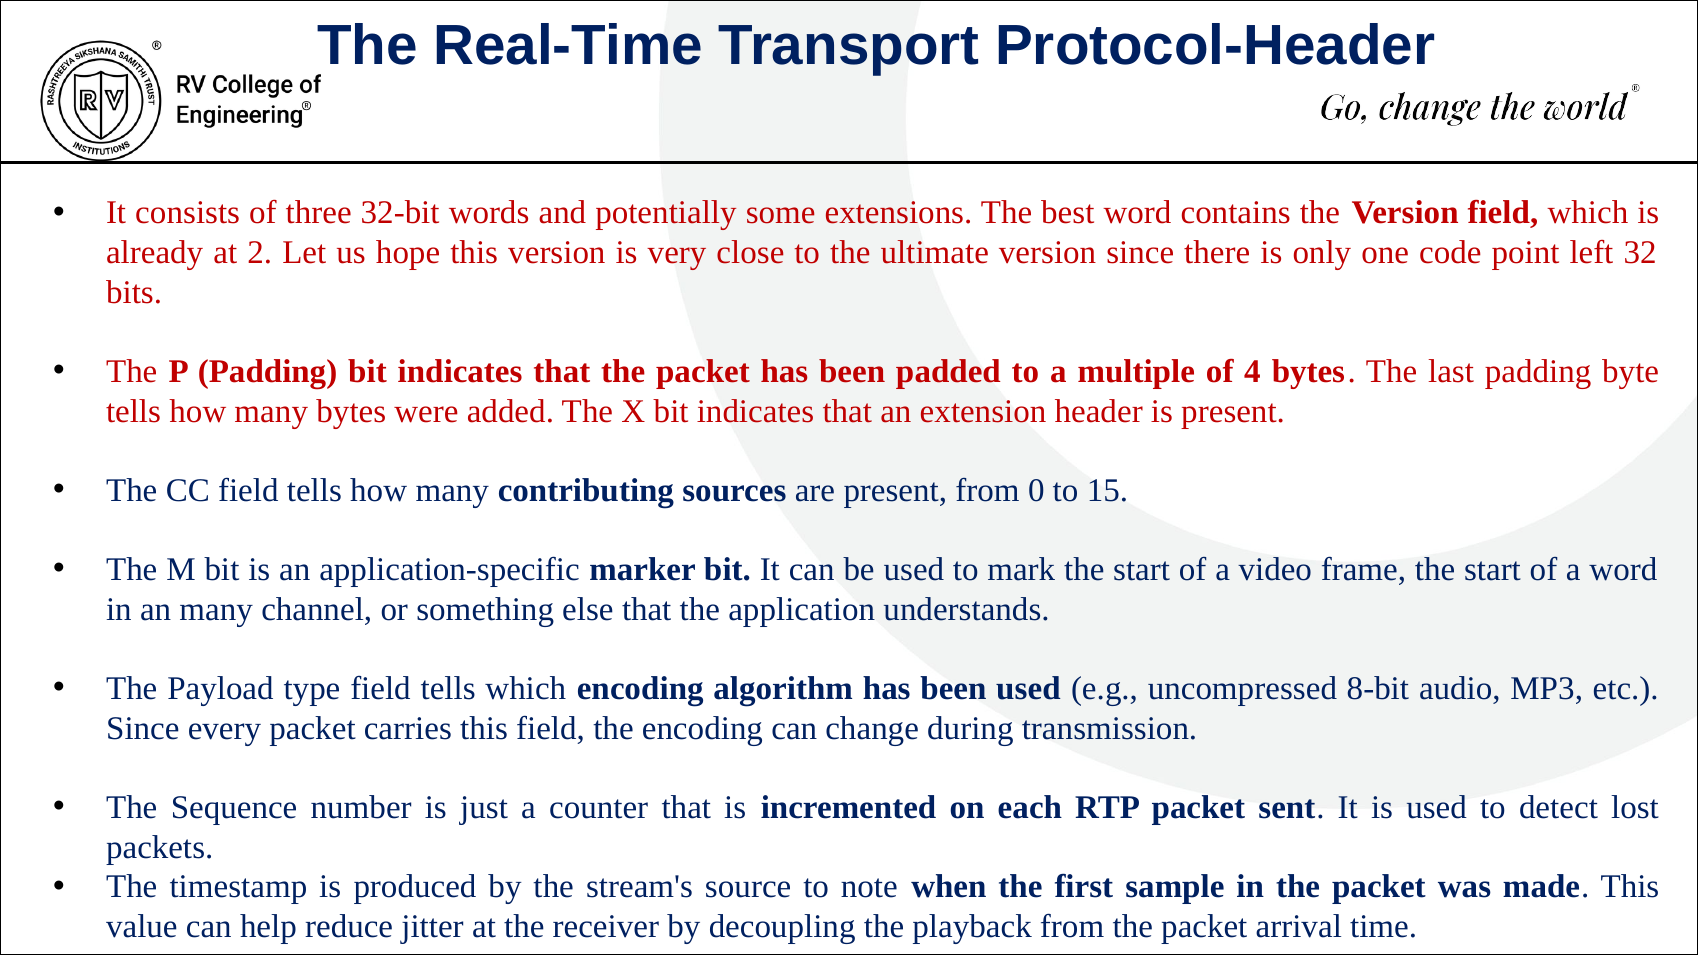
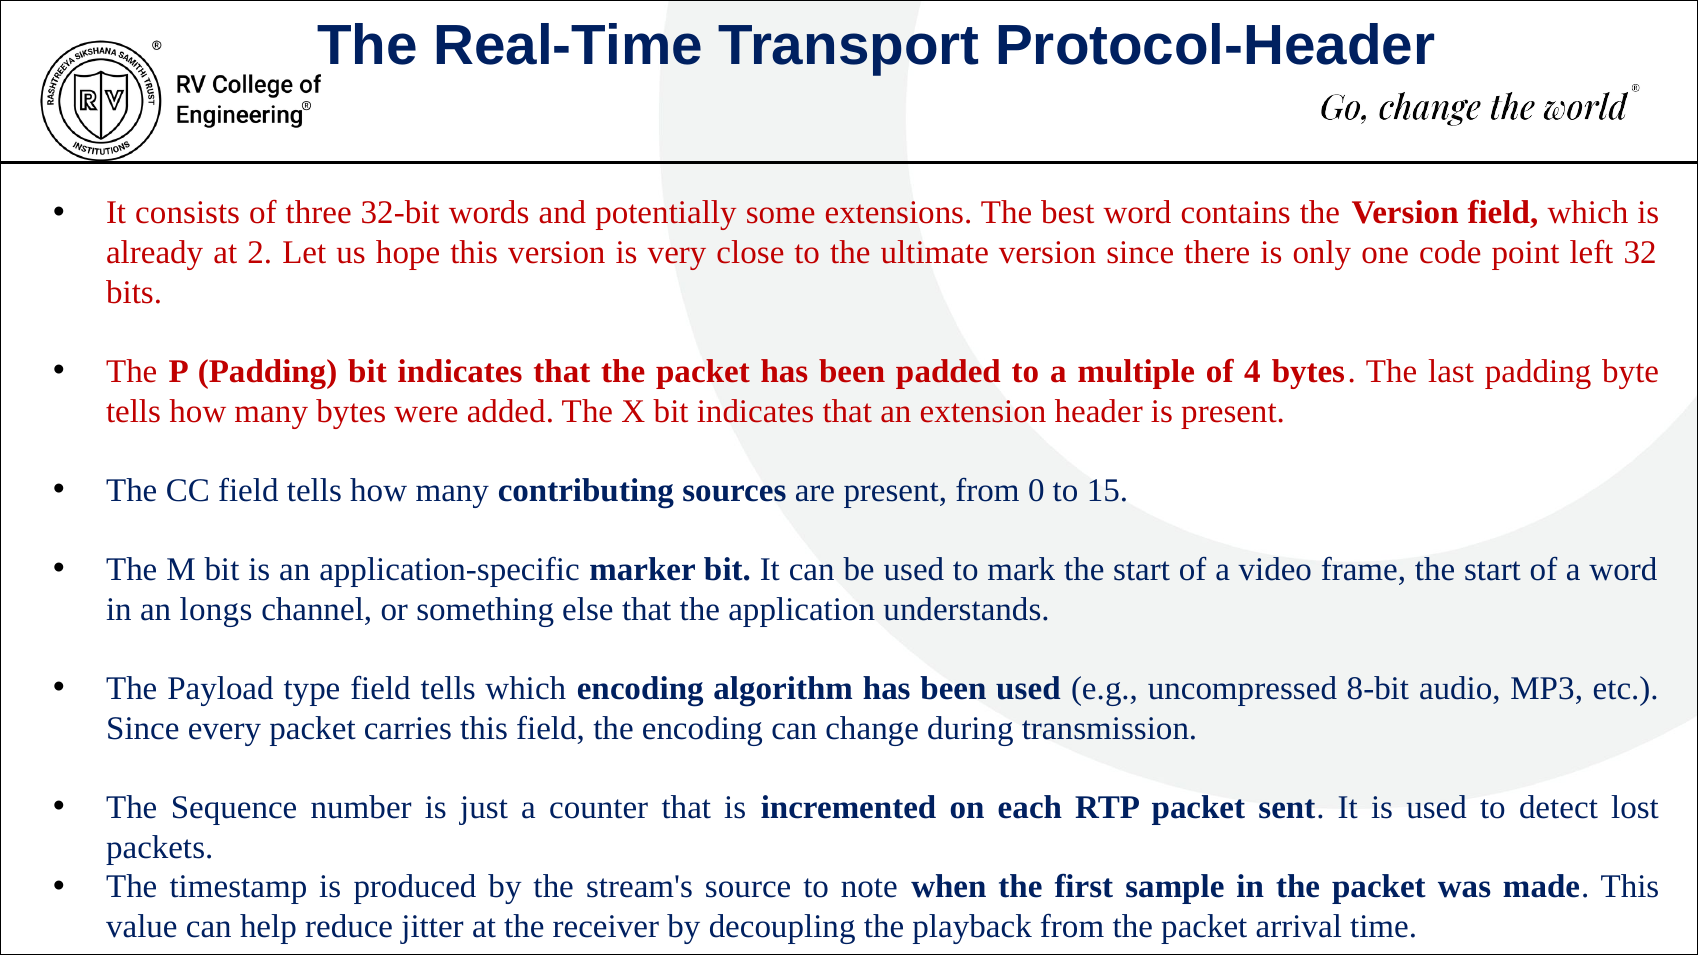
an many: many -> longs (216, 610)
